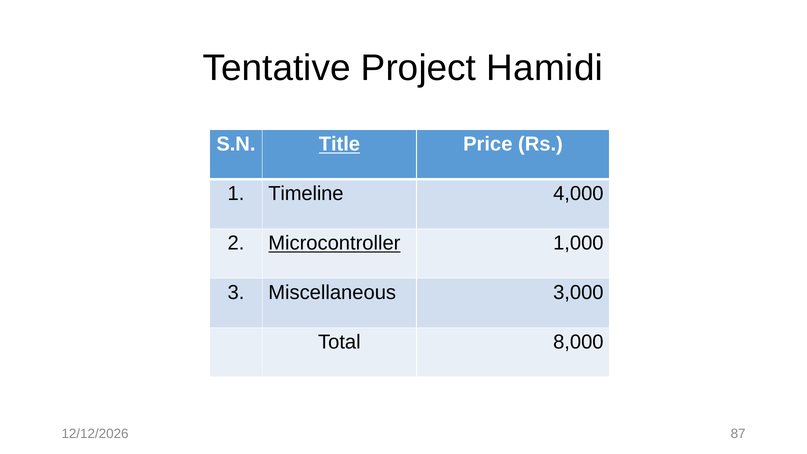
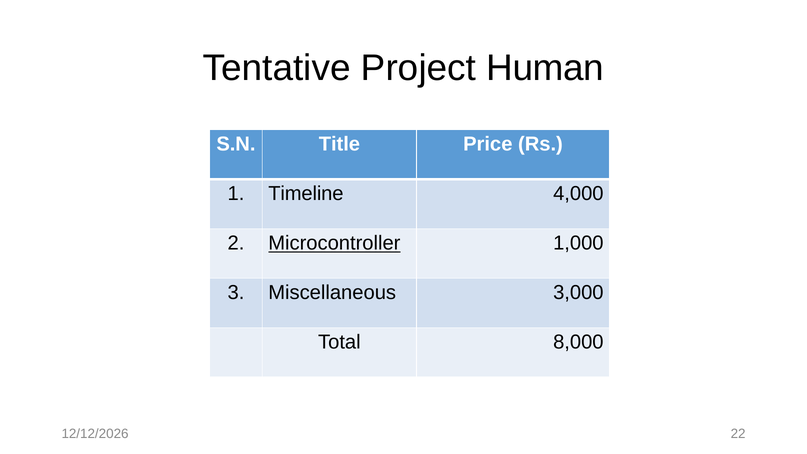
Hamidi: Hamidi -> Human (545, 68)
Title underline: present -> none (339, 144)
87: 87 -> 22 (738, 434)
